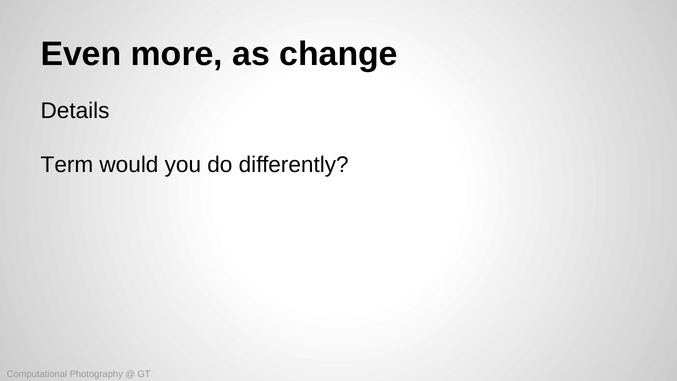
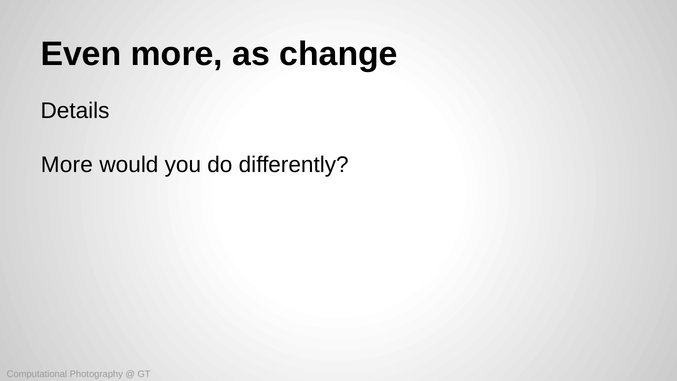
Term: Term -> More (67, 165)
